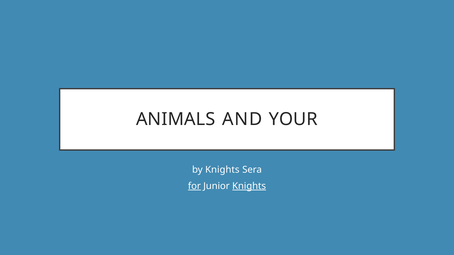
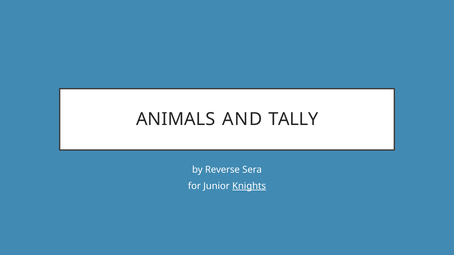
YOUR: YOUR -> TALLY (293, 119)
by Knights: Knights -> Reverse (222, 170)
for underline: present -> none (194, 186)
